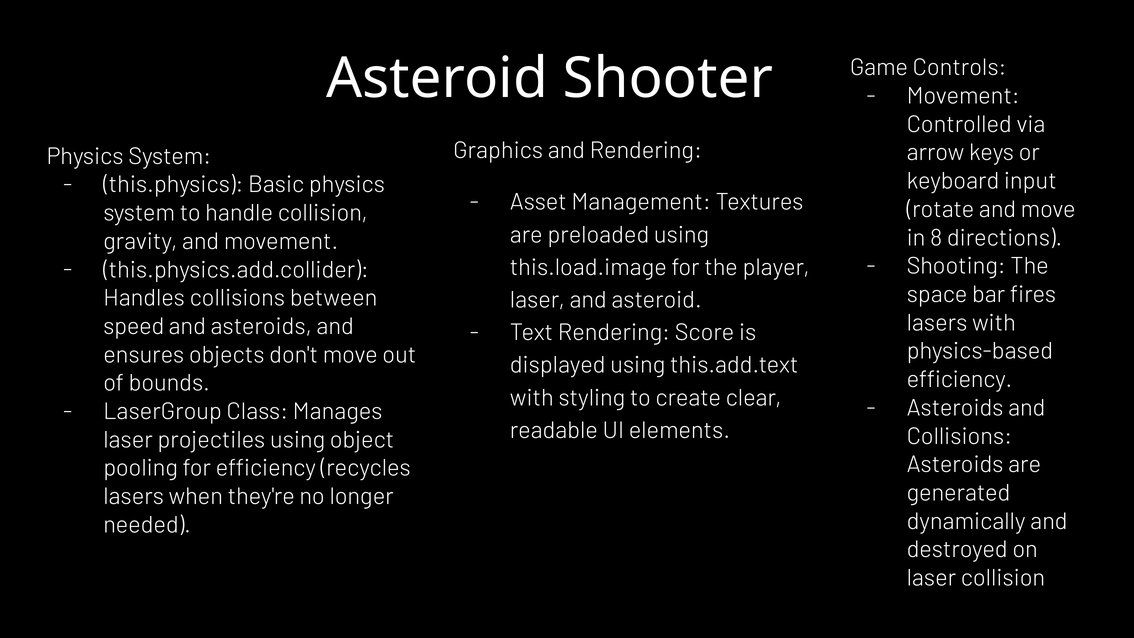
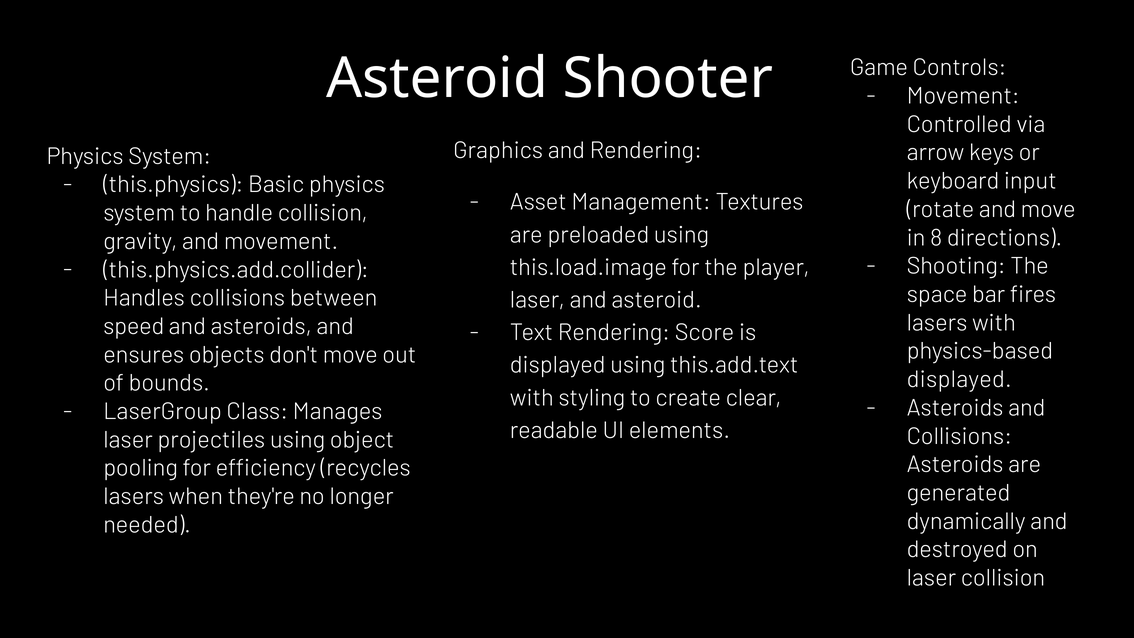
efficiency: efficiency -> displayed (959, 379)
